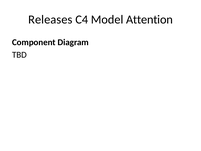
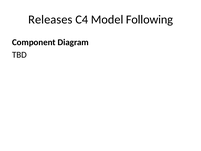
Attention: Attention -> Following (149, 19)
